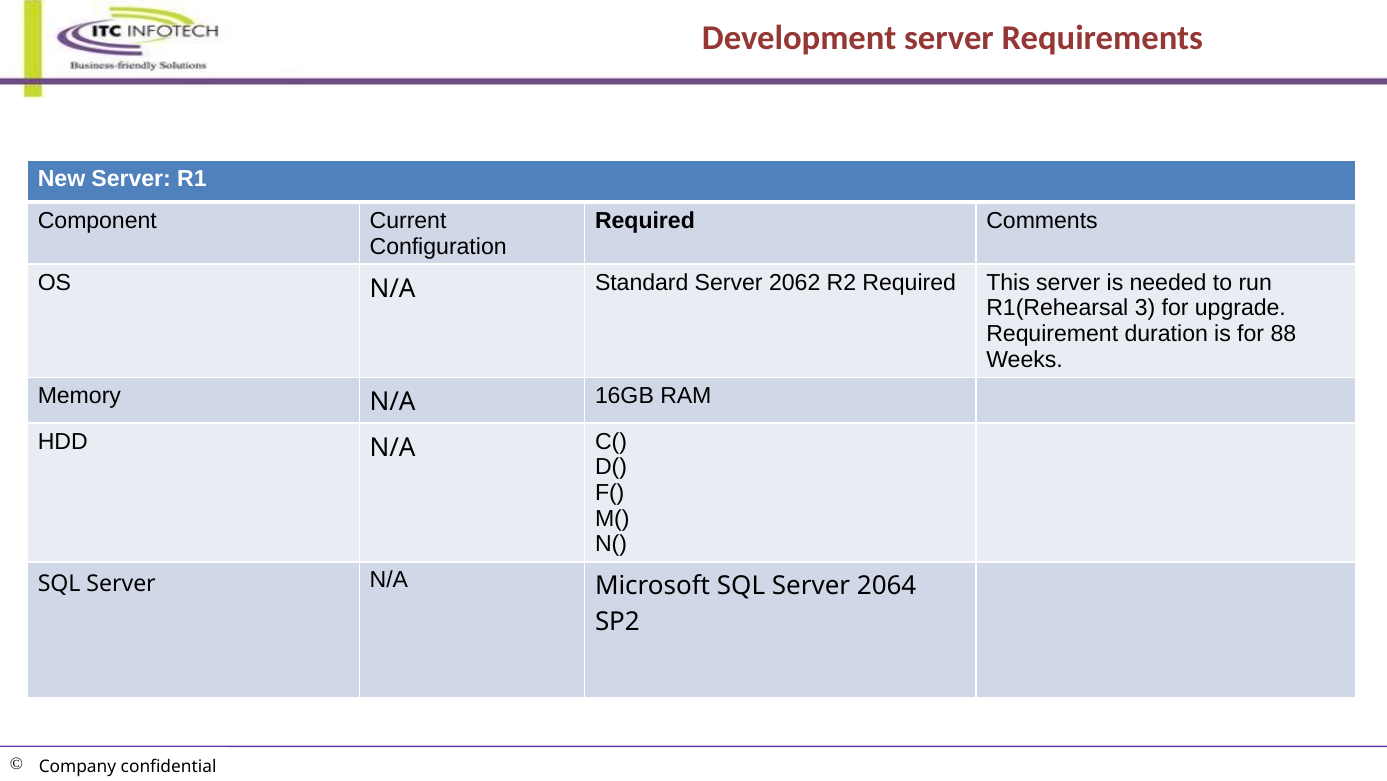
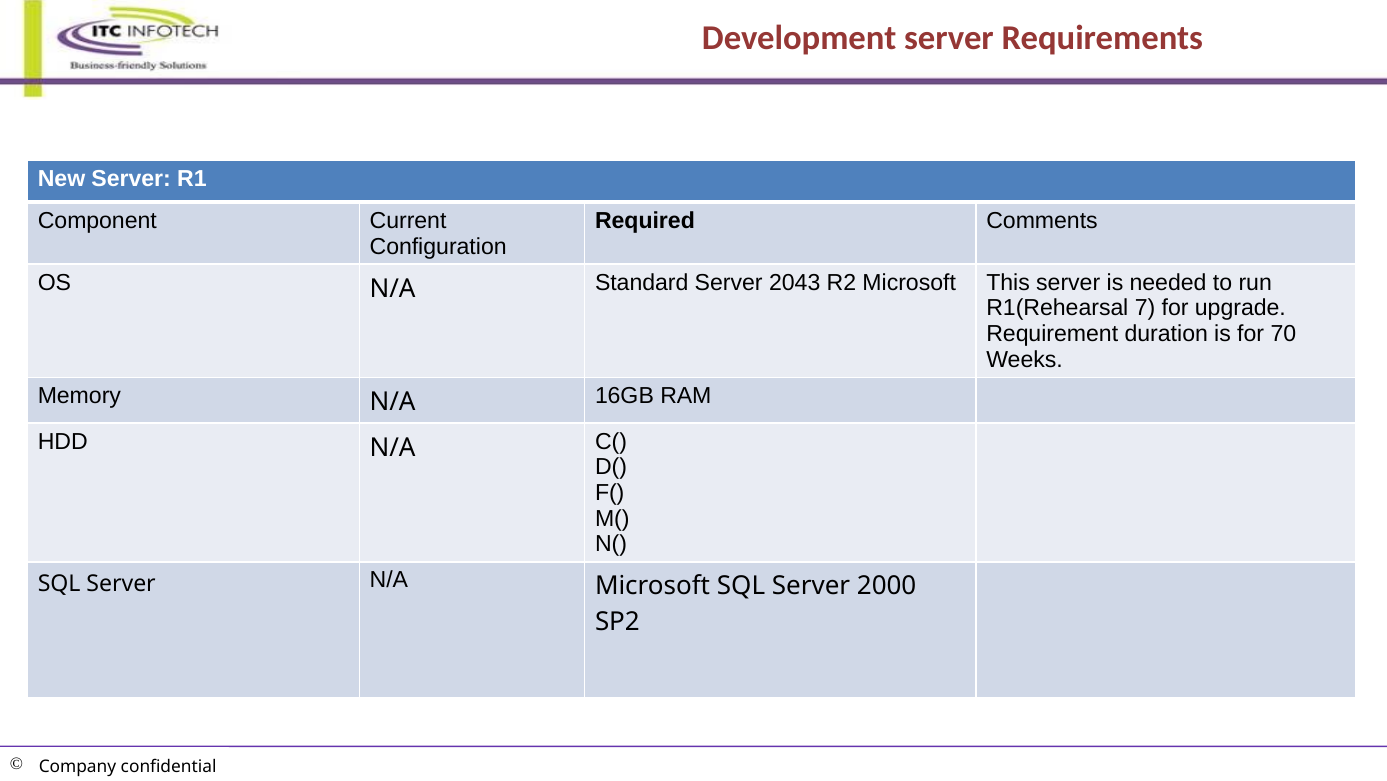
2062: 2062 -> 2043 (795, 282)
R2 Required: Required -> Microsoft (909, 282)
3: 3 -> 7 (1145, 308)
88: 88 -> 70 (1283, 334)
2064: 2064 -> 2000 (887, 586)
